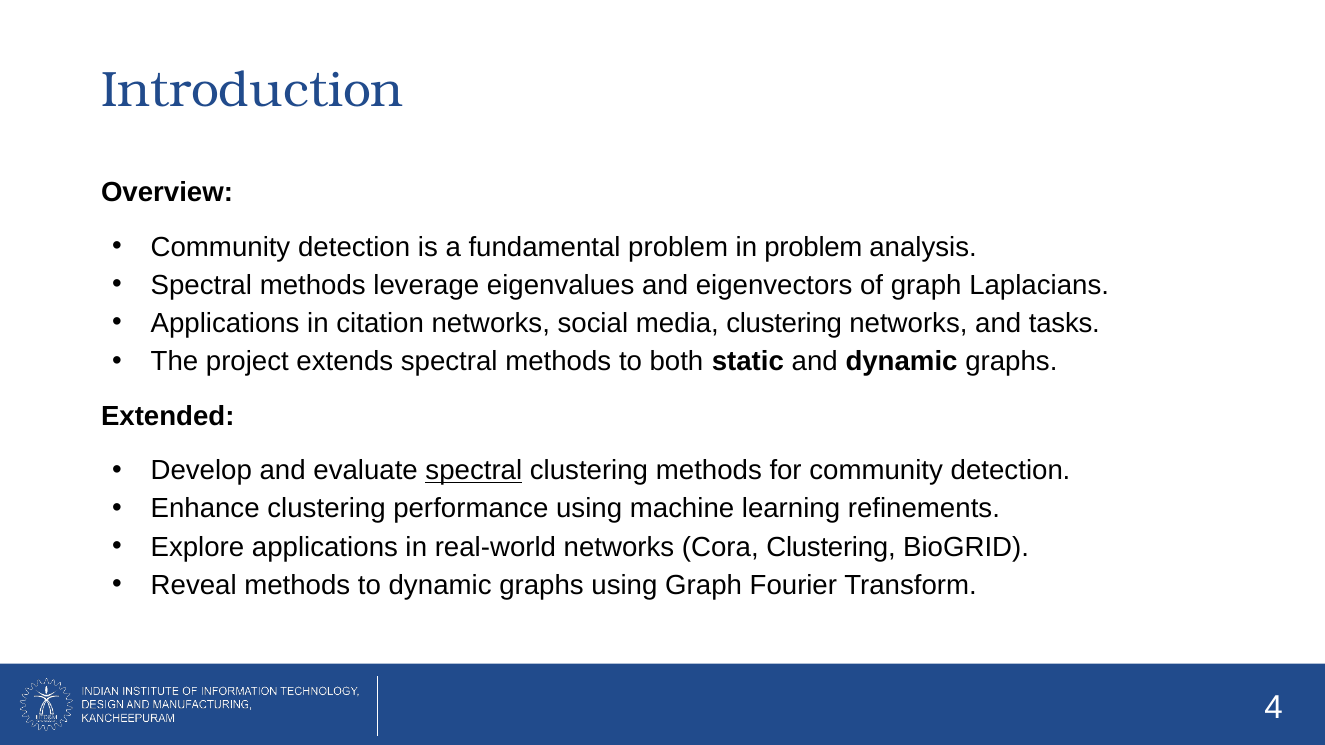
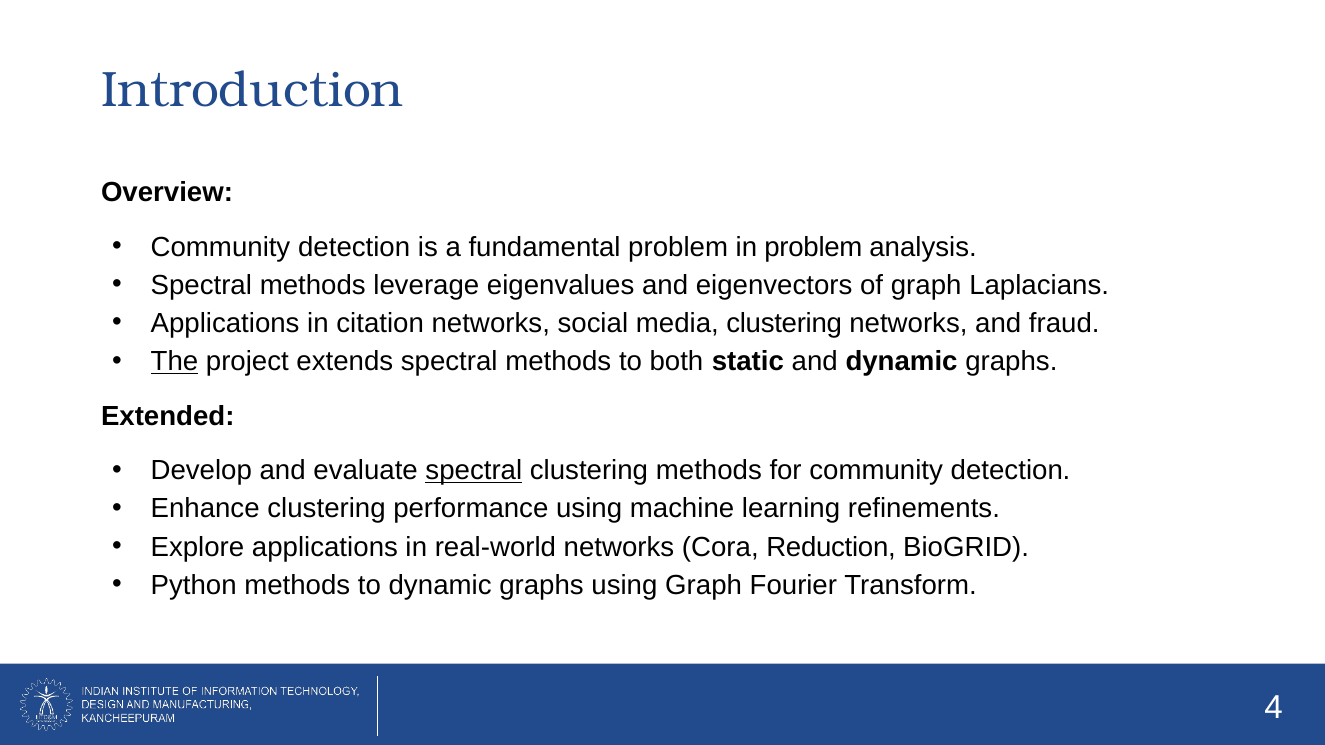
tasks: tasks -> fraud (1064, 324)
The underline: none -> present (174, 362)
Cora Clustering: Clustering -> Reduction (831, 547)
Reveal: Reveal -> Python (194, 585)
